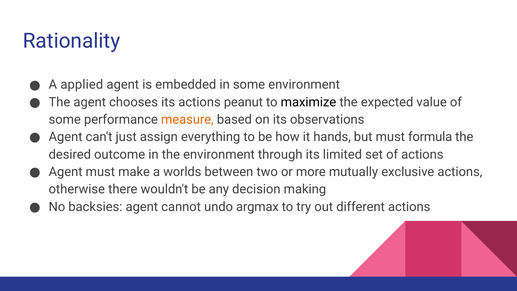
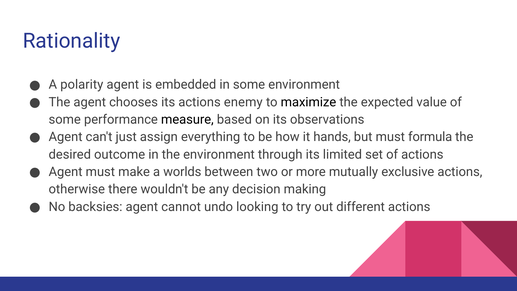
applied: applied -> polarity (82, 85)
peanut: peanut -> enemy (243, 102)
measure colour: orange -> black (187, 120)
argmax: argmax -> looking (257, 207)
